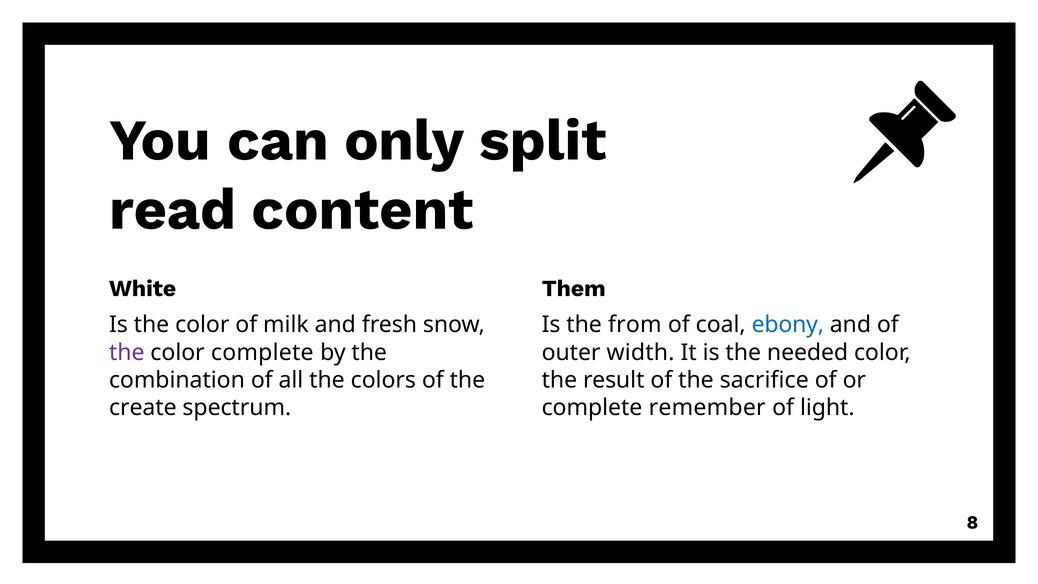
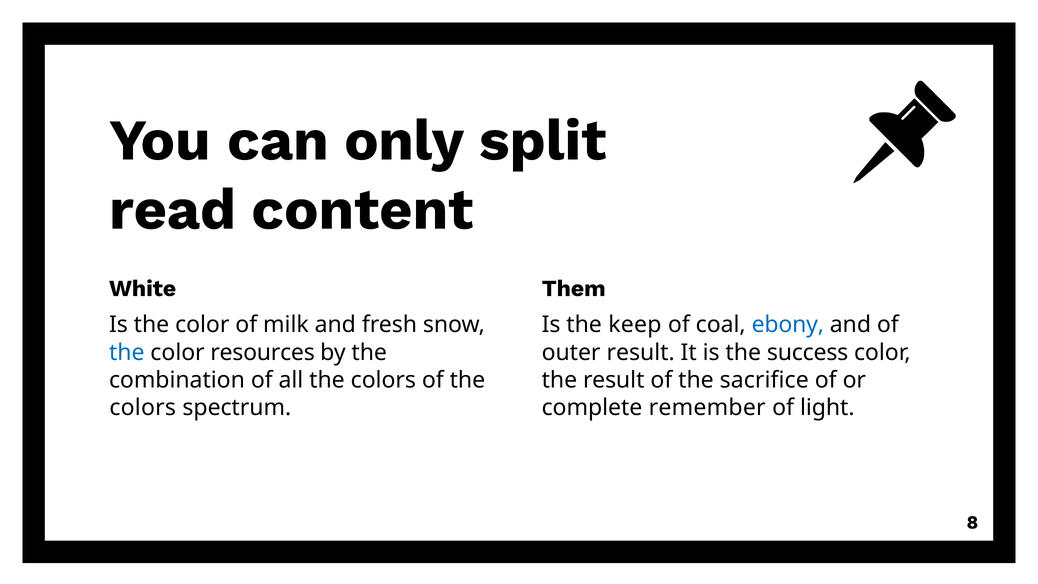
from: from -> keep (635, 325)
the colour: purple -> blue (127, 352)
color complete: complete -> resources (263, 352)
outer width: width -> result (641, 352)
needed: needed -> success (808, 352)
create: create -> colors (143, 408)
